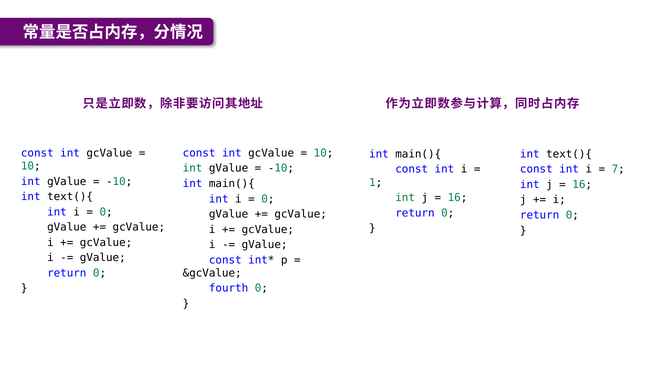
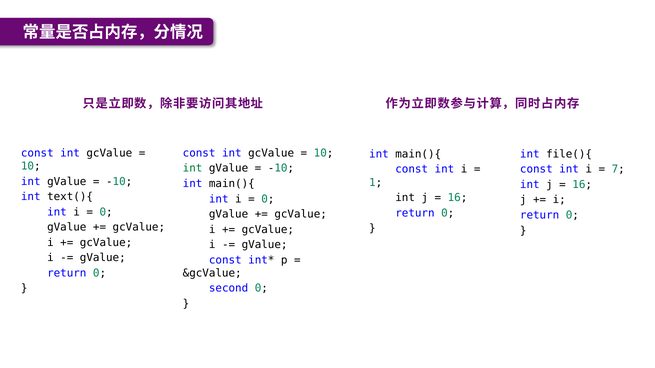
text(){: text(){ -> file(){ (569, 154)
int colour: green -> black (405, 198)
fourth: fourth -> second (229, 289)
